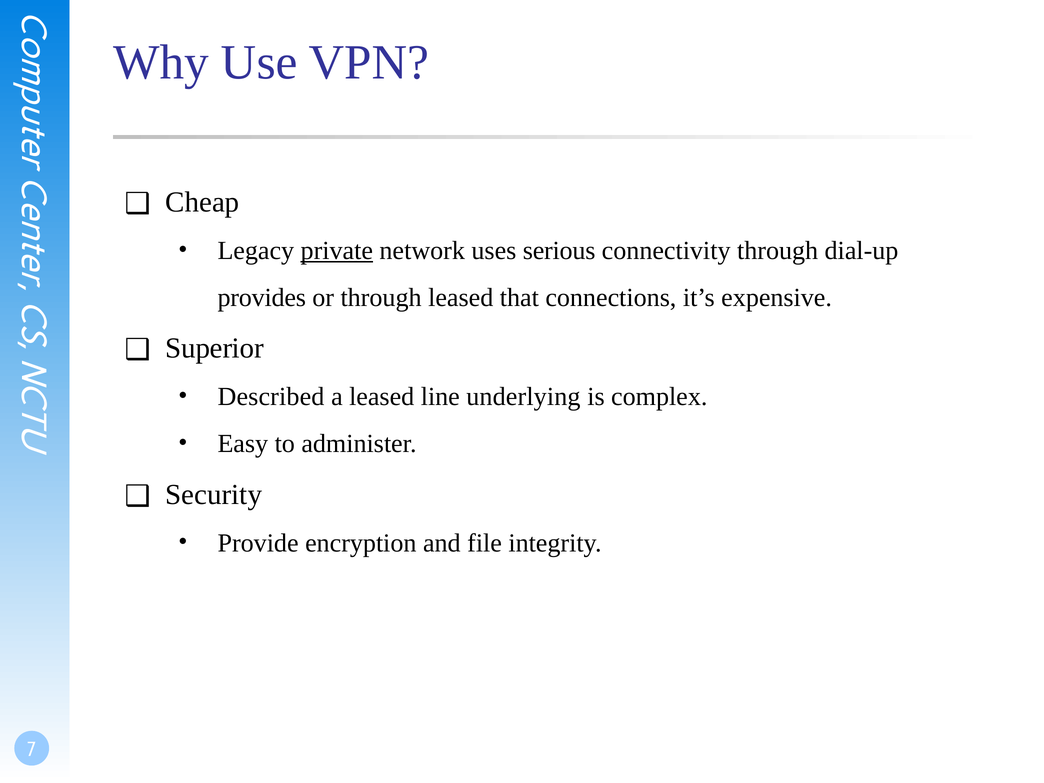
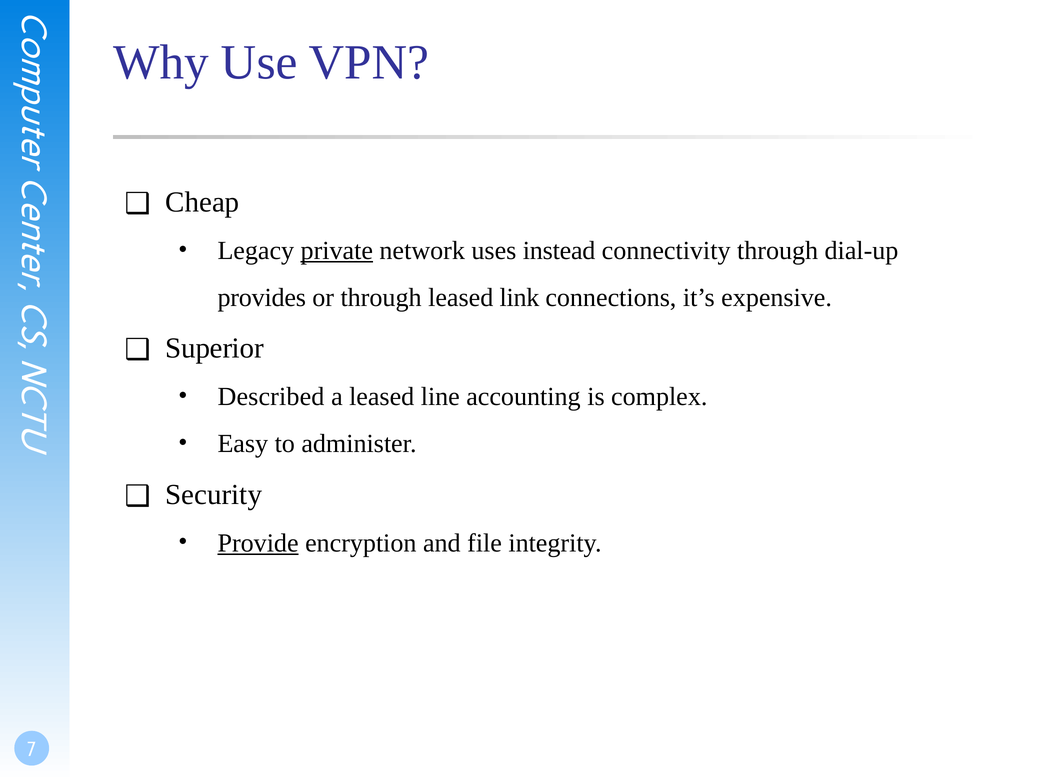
serious: serious -> instead (559, 251)
that: that -> link (519, 298)
underlying: underlying -> accounting (523, 397)
Provide underline: none -> present (258, 543)
